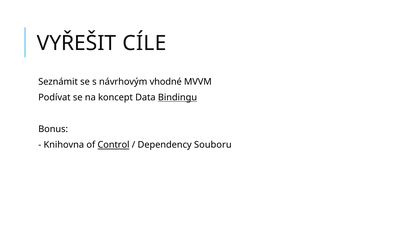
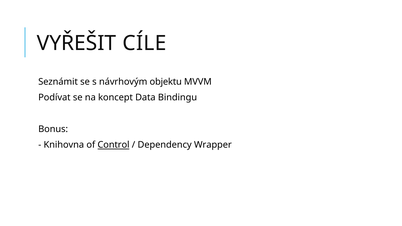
vhodné: vhodné -> objektu (166, 82)
Bindingu underline: present -> none (177, 98)
Souboru: Souboru -> Wrapper (213, 145)
